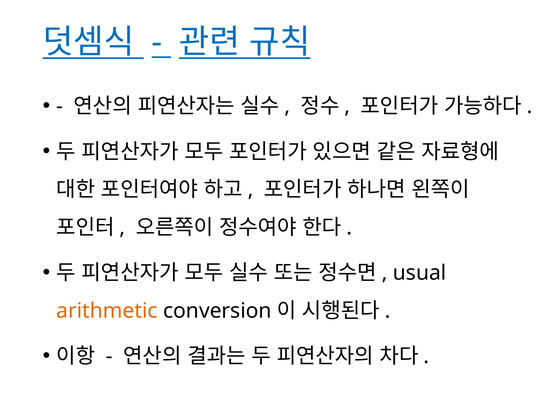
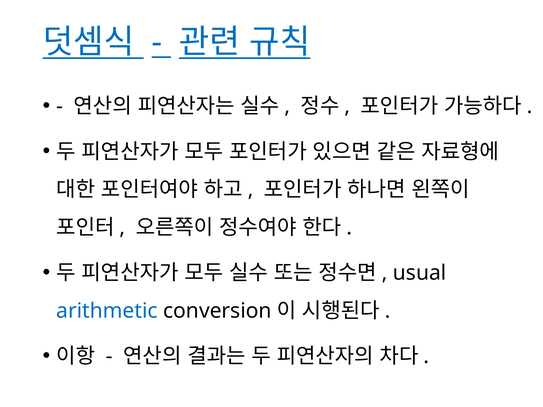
arithmetic colour: orange -> blue (107, 311)
